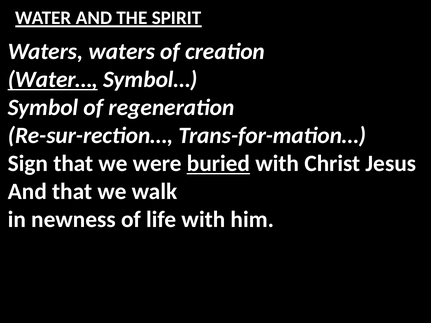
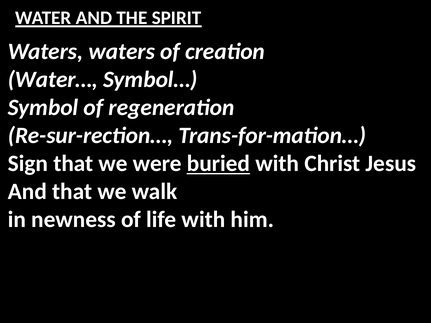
Water… underline: present -> none (53, 80)
